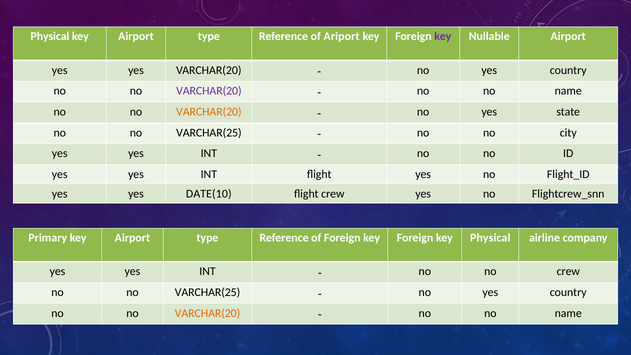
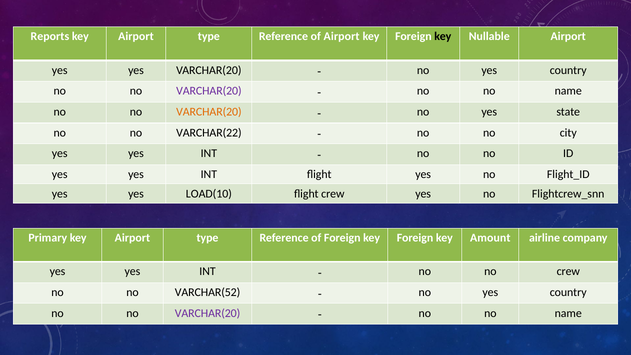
Physical: Physical -> Reports (50, 37)
of Ariport: Ariport -> Airport (342, 37)
key colour: purple -> black (443, 37)
VARCHAR(25: VARCHAR(25 -> VARCHAR(22 (209, 133)
DATE(10: DATE(10 -> LOAD(10 (209, 194)
key Physical: Physical -> Amount (490, 238)
VARCHAR(25: VARCHAR(25 -> VARCHAR(52 (208, 292)
VARCHAR(20 colour: orange -> purple (208, 313)
